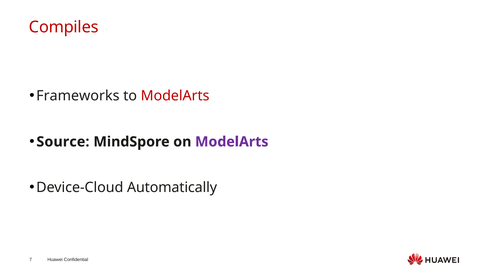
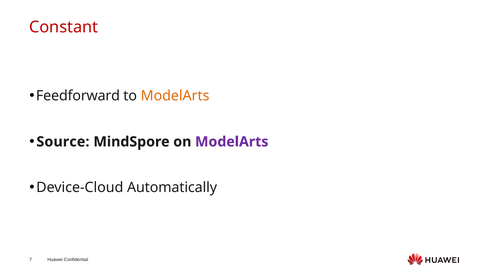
Compiles: Compiles -> Constant (64, 27)
Frameworks: Frameworks -> Feedforward (78, 96)
ModelArts colour: red -> orange (175, 96)
